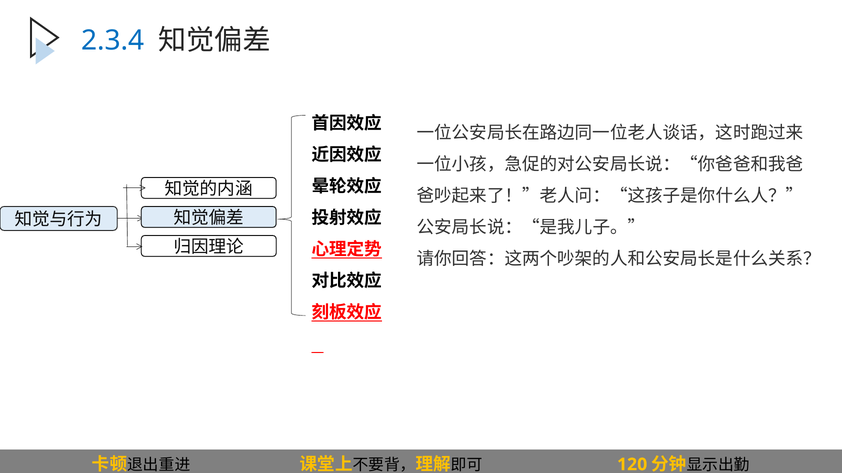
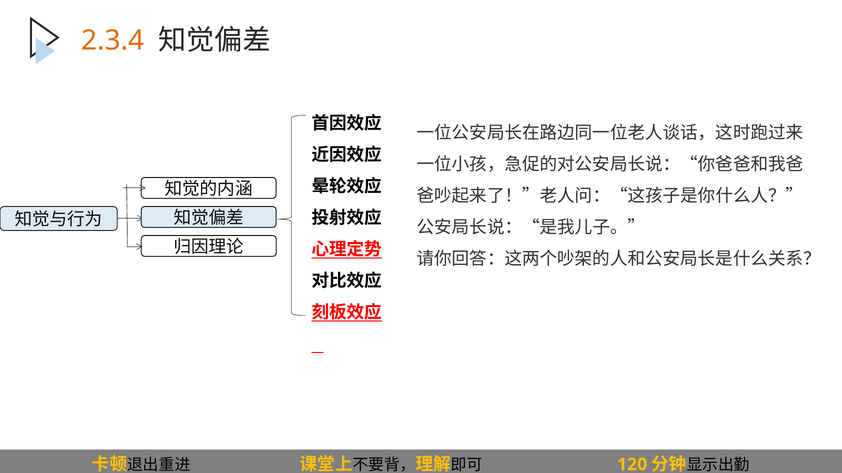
2.3.4 colour: blue -> orange (113, 41)
